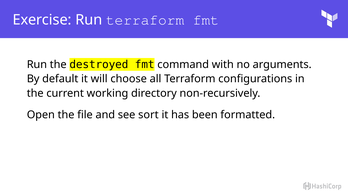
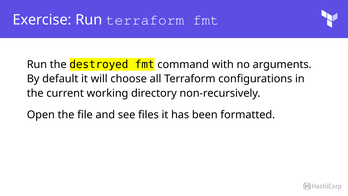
sort: sort -> files (148, 115)
